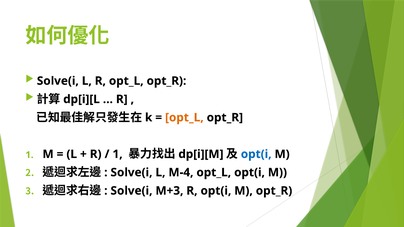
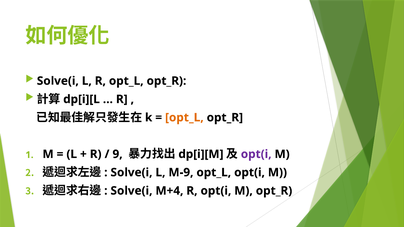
1: 1 -> 9 (118, 154)
opt(i colour: blue -> purple (256, 154)
M-4: M-4 -> M-9 (181, 173)
M+3: M+3 -> M+4 (169, 191)
